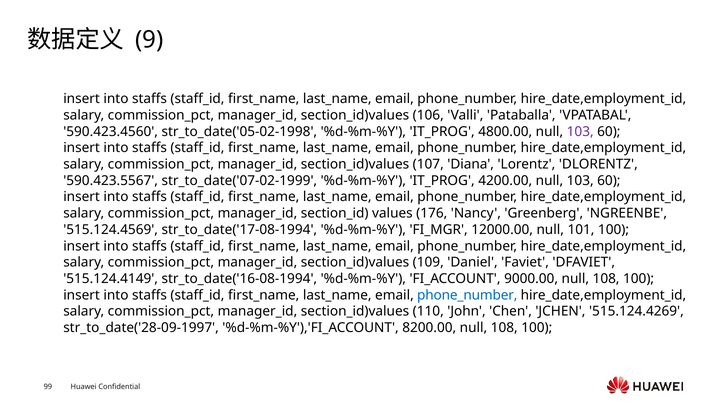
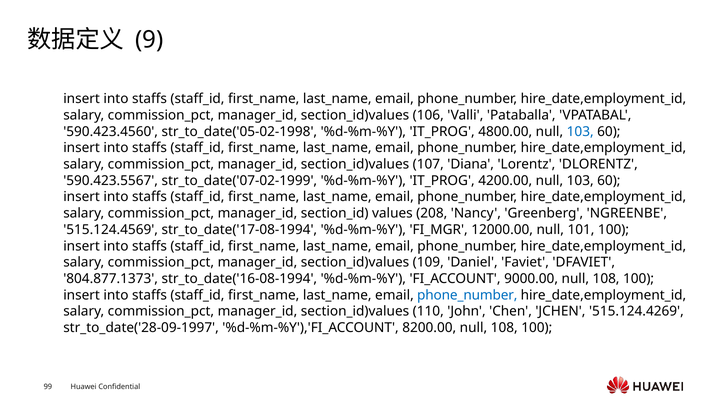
103 colour: purple -> blue (580, 131)
176: 176 -> 208 (432, 213)
515.124.4149: 515.124.4149 -> 804.877.1373 (111, 278)
